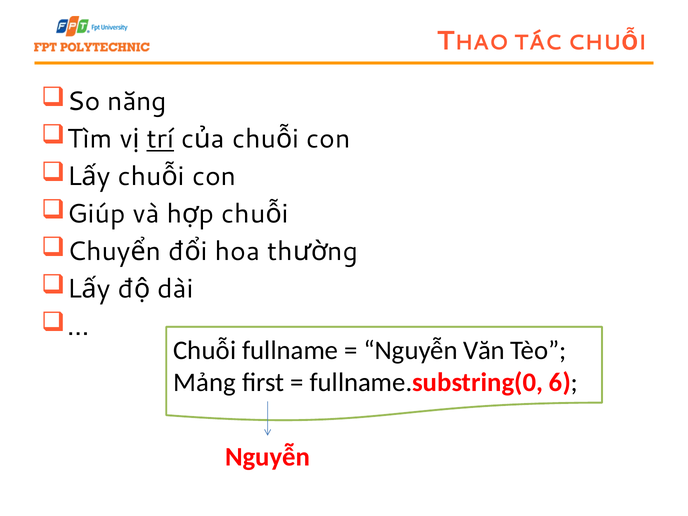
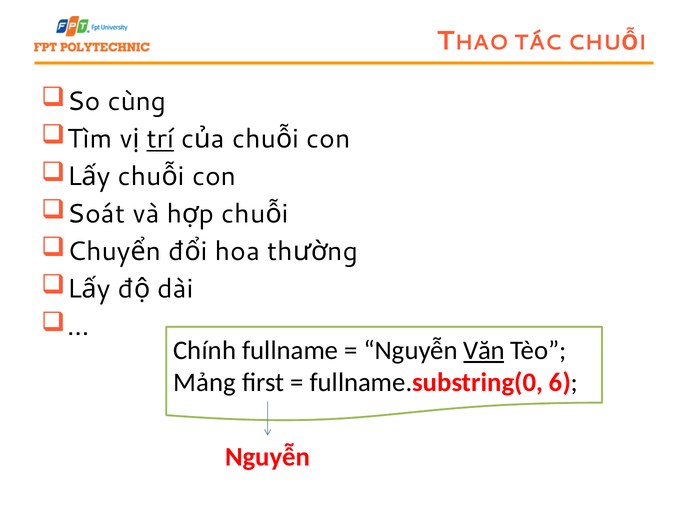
năng: năng -> cùng (137, 102)
Giúp: Giúp -> Soát (96, 214)
Chuỗi: Chuỗi -> Chính (205, 351)
Văn underline: none -> present (484, 351)
